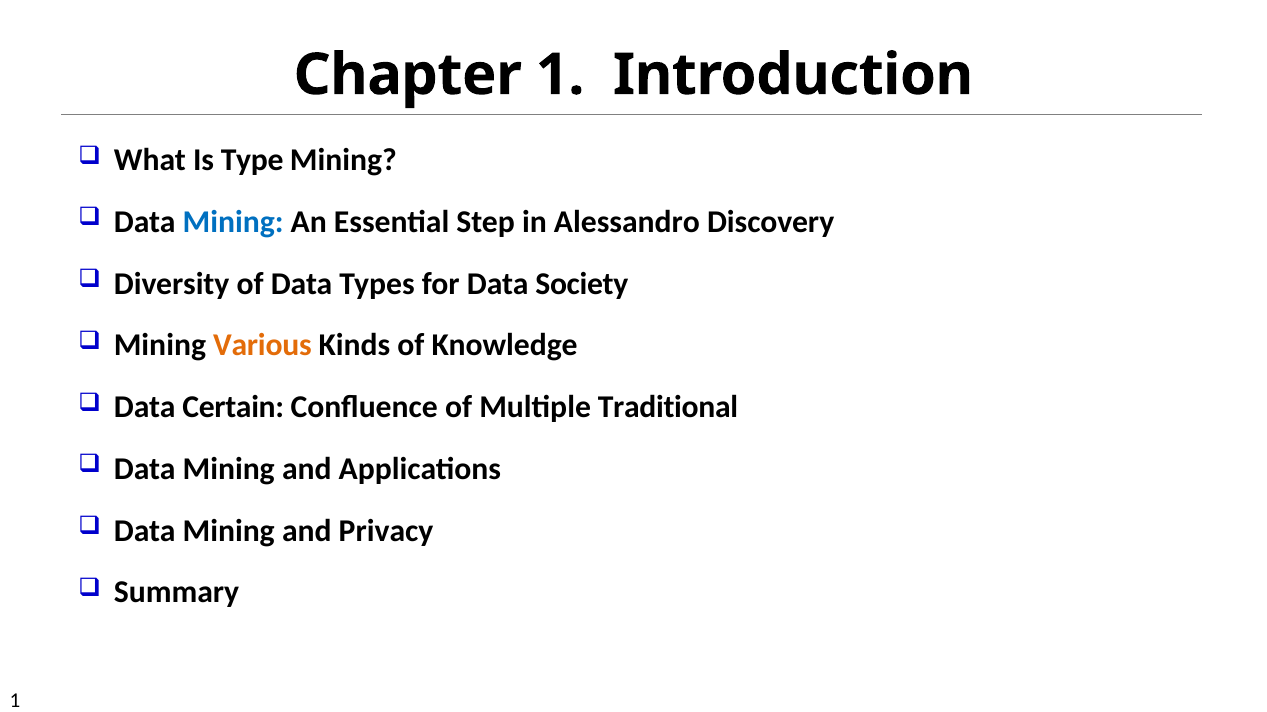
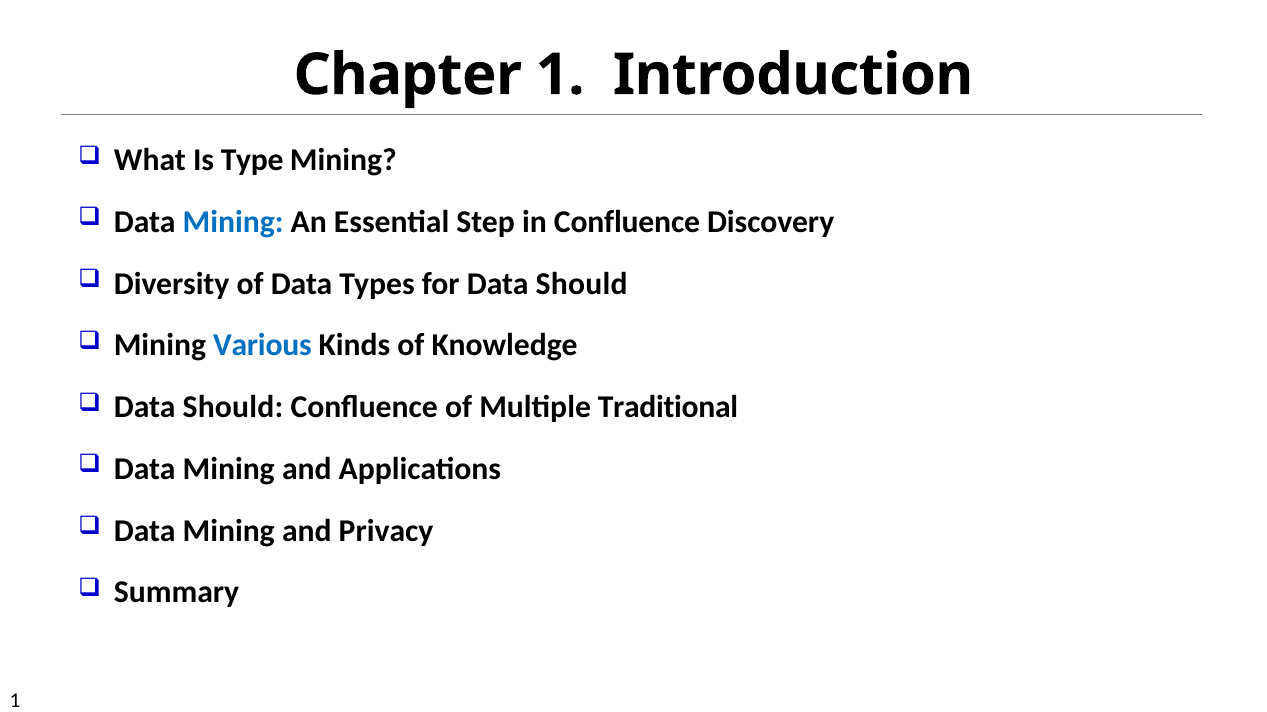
in Alessandro: Alessandro -> Confluence (627, 222)
for Data Society: Society -> Should (582, 284)
Various colour: orange -> blue (262, 346)
Certain: Certain -> Should (233, 408)
